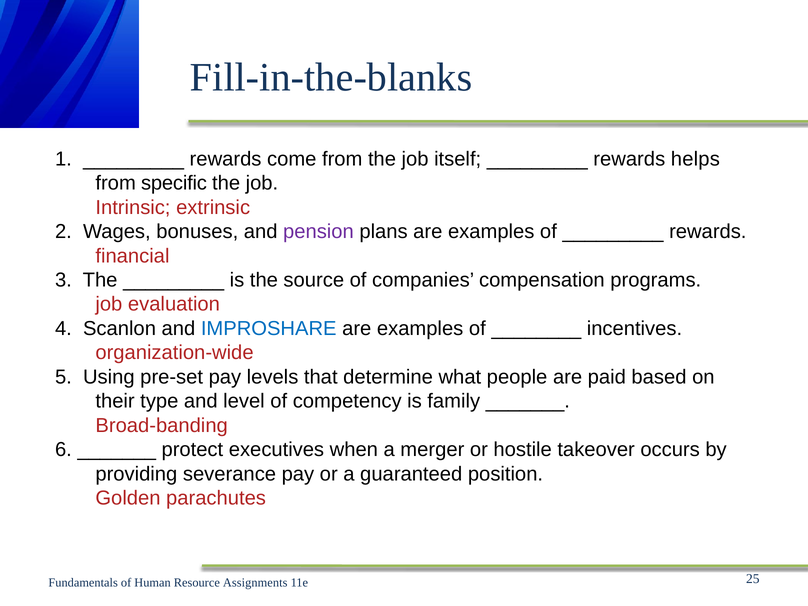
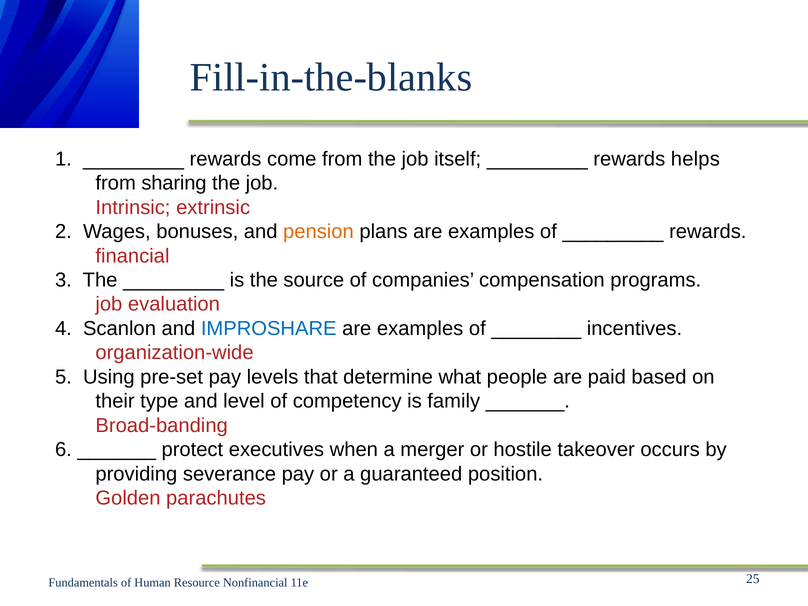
specific: specific -> sharing (174, 183)
pension colour: purple -> orange (318, 232)
Assignments: Assignments -> Nonfinancial (255, 583)
